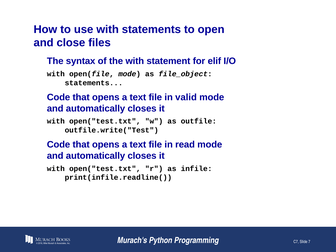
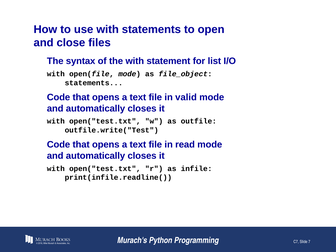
elif: elif -> list (214, 61)
